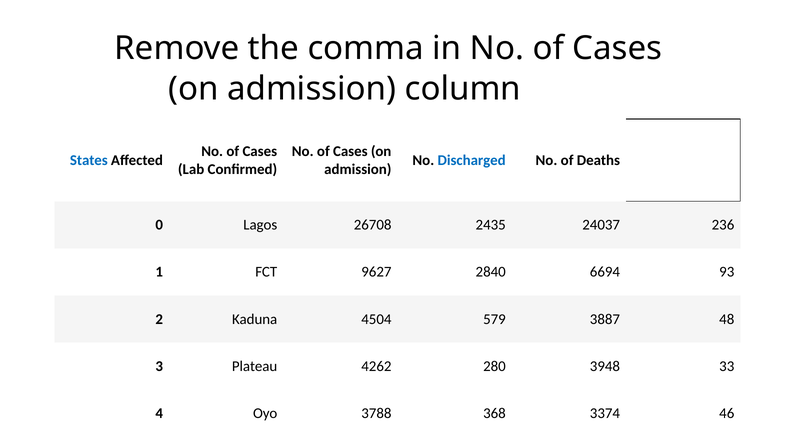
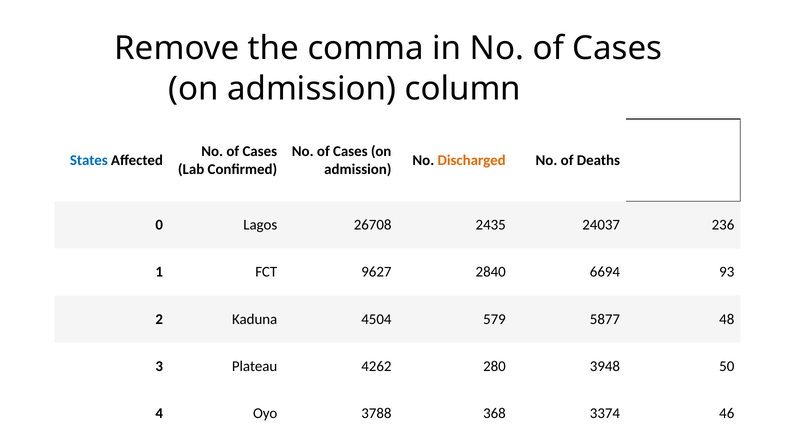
Discharged colour: blue -> orange (472, 160)
3887: 3887 -> 5877 (605, 319)
33: 33 -> 50 (727, 366)
